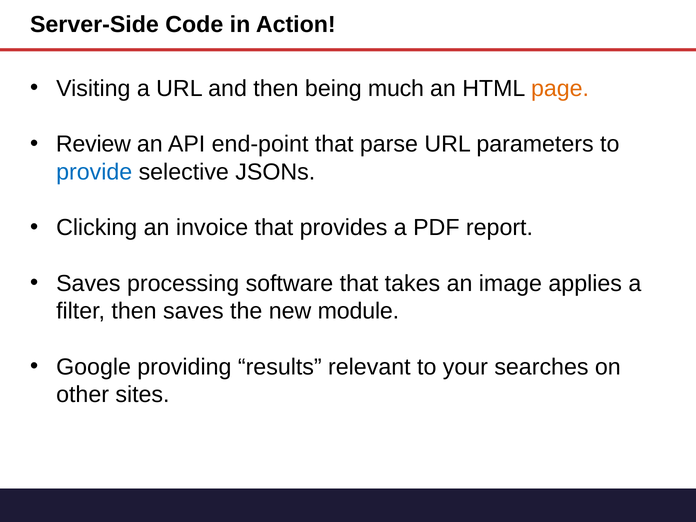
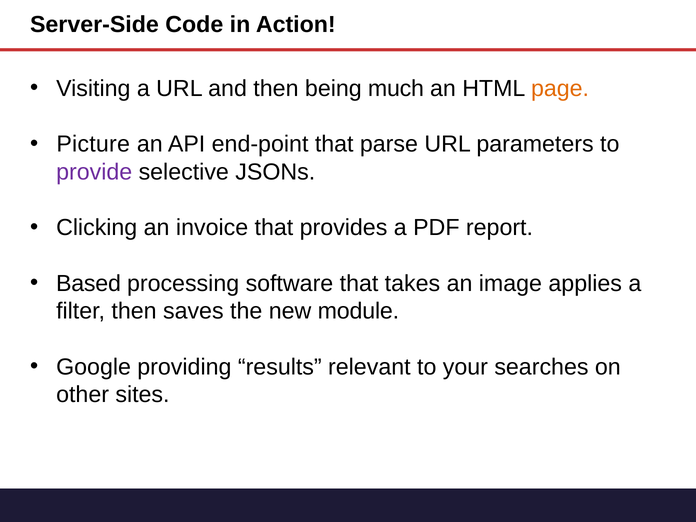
Review: Review -> Picture (93, 144)
provide colour: blue -> purple (94, 172)
Saves: Saves -> Based (88, 283)
